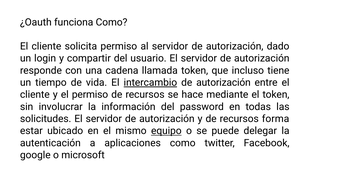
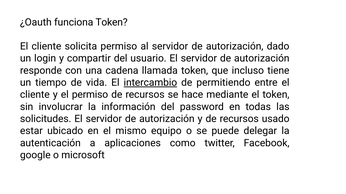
funciona Como: Como -> Token (112, 22)
autorización: autorización -> permitiendo (223, 83)
forma: forma -> usado (276, 119)
equipo underline: present -> none (166, 131)
